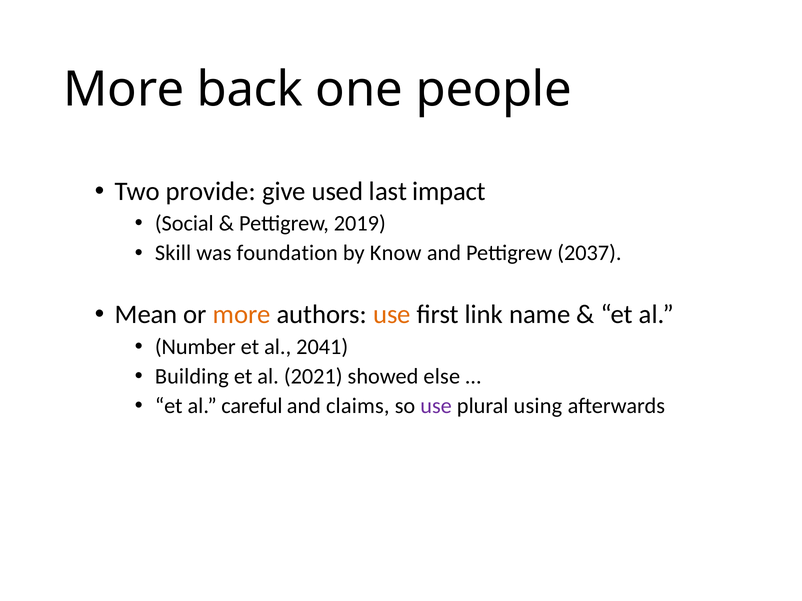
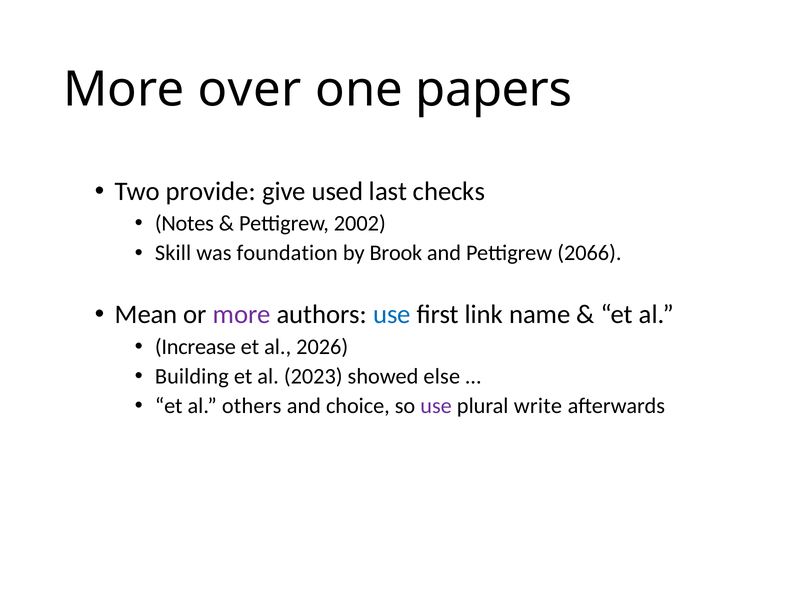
back: back -> over (250, 90)
people: people -> papers (494, 90)
impact: impact -> checks (449, 192)
Social: Social -> Notes (184, 224)
2019: 2019 -> 2002 (360, 224)
Know: Know -> Brook (396, 253)
2037: 2037 -> 2066 (589, 253)
more colour: orange -> purple (242, 315)
use colour: orange -> blue (392, 315)
Number: Number -> Increase (195, 347)
2041: 2041 -> 2026 (322, 347)
2021: 2021 -> 2023 (313, 377)
careful: careful -> others (252, 406)
claims: claims -> choice (358, 406)
using: using -> write (538, 406)
